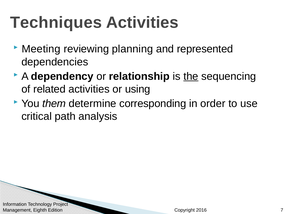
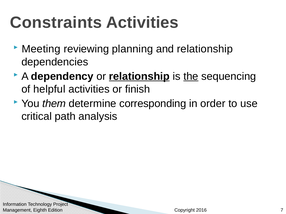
Techniques: Techniques -> Constraints (56, 23)
and represented: represented -> relationship (205, 49)
relationship underline: none -> present (139, 76)
related: related -> helpful (49, 89)
using: using -> finish (138, 89)
